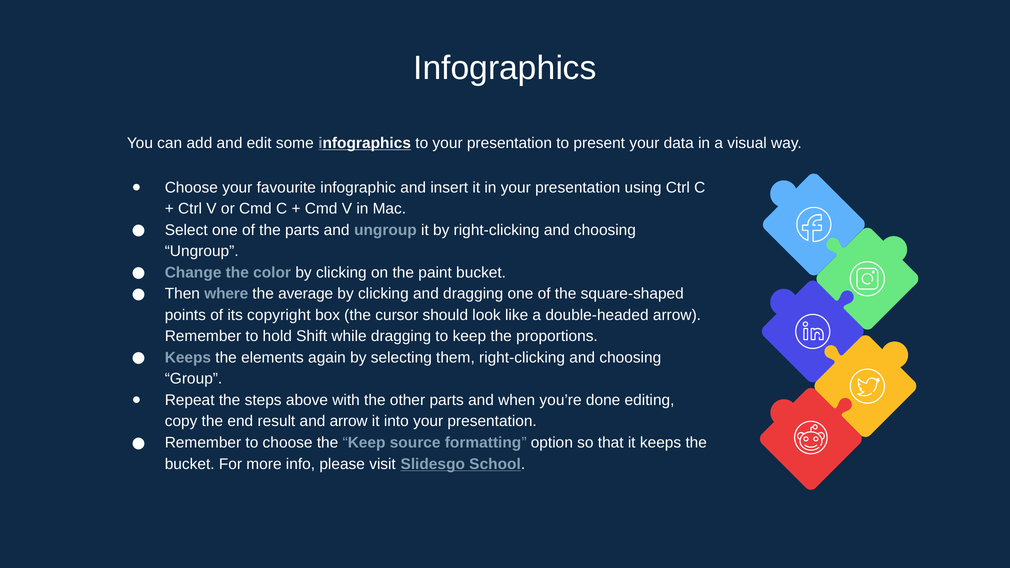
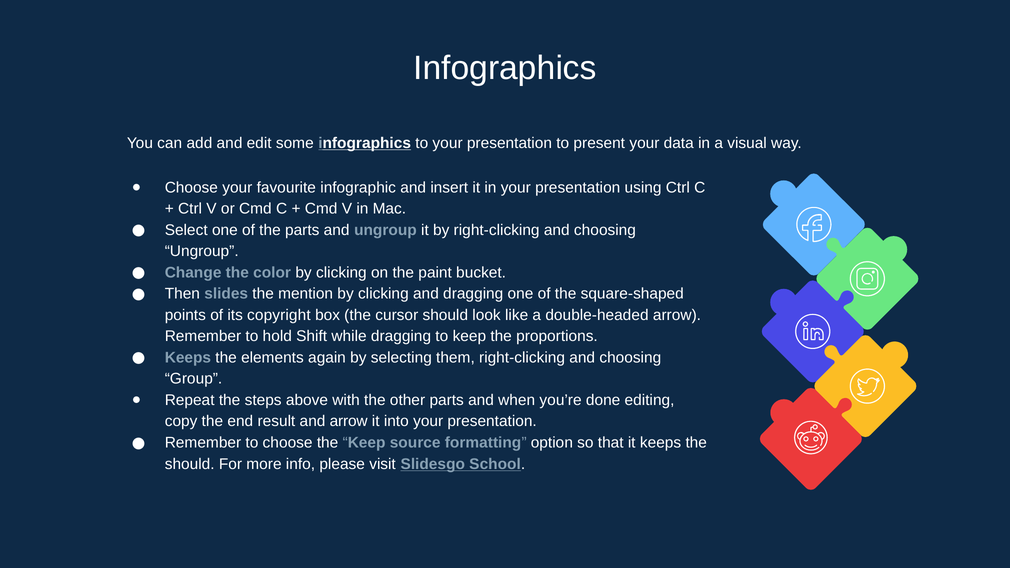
where: where -> slides (226, 294)
average: average -> mention (306, 294)
bucket: bucket -> should (190, 464)
